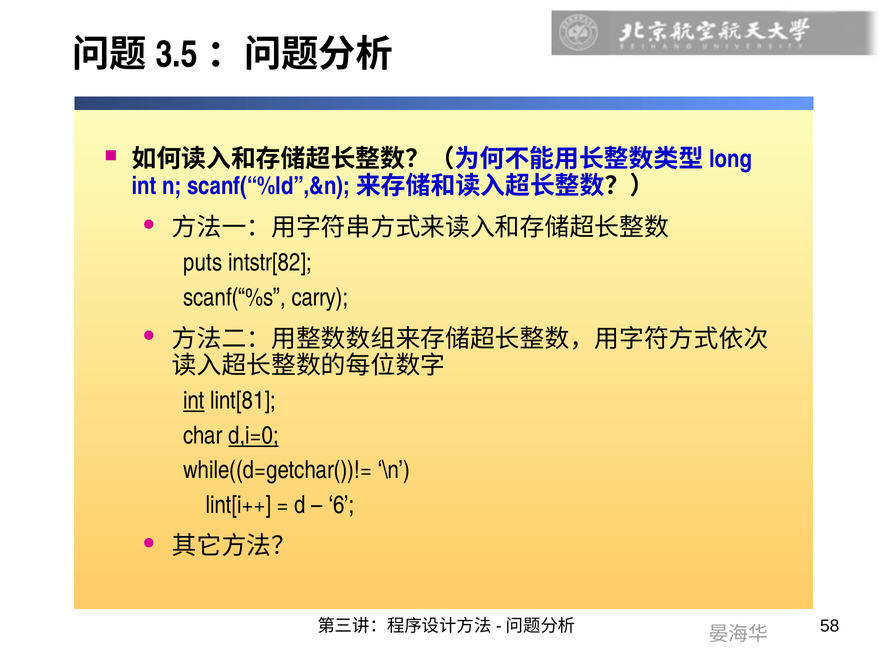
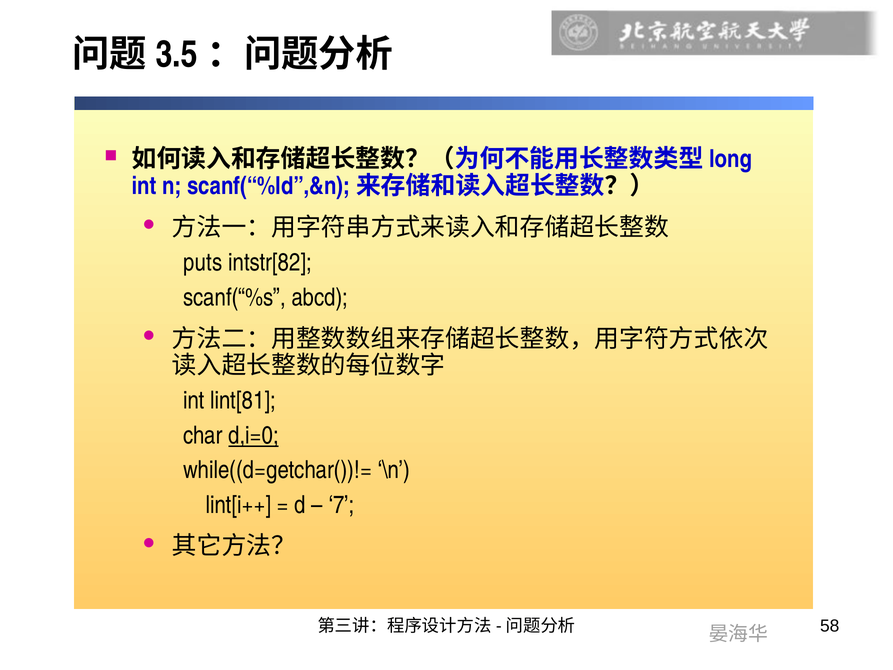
carry: carry -> abcd (320, 297)
int underline: present -> none (194, 401)
6: 6 -> 7 (342, 505)
